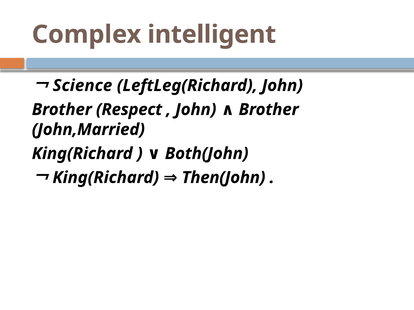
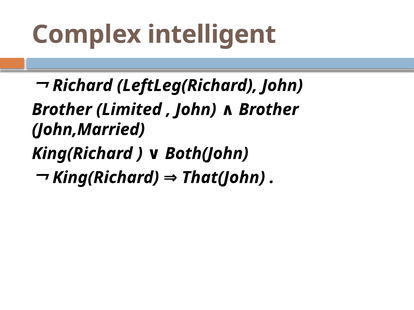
Science: Science -> Richard (83, 86)
Respect: Respect -> Limited (129, 110)
Then(John: Then(John -> That(John (223, 178)
